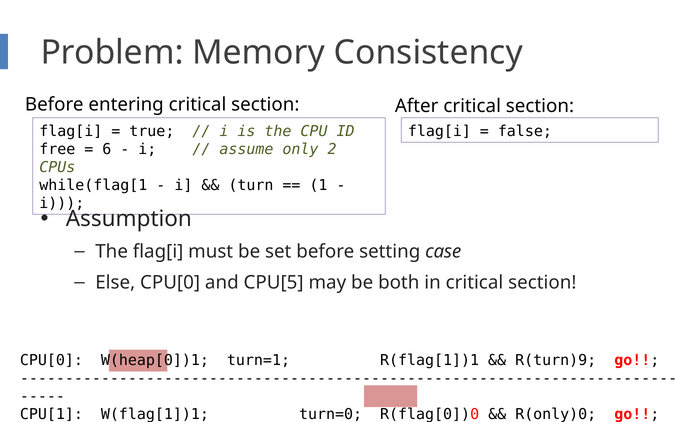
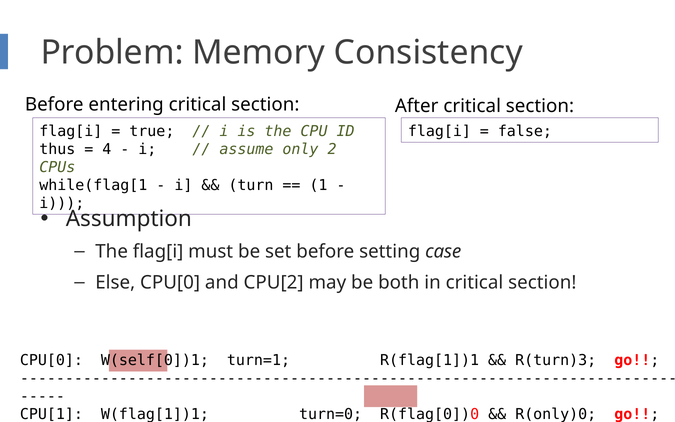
free: free -> thus (57, 149)
6: 6 -> 4 (107, 149)
CPU[5: CPU[5 -> CPU[2 (274, 282)
W(heap[0])1: W(heap[0])1 -> W(self[0])1 (155, 360)
R(turn)9: R(turn)9 -> R(turn)3 (556, 360)
